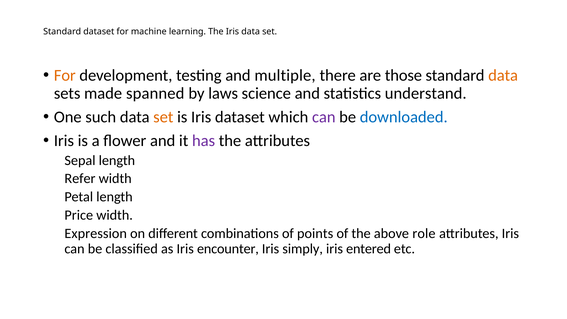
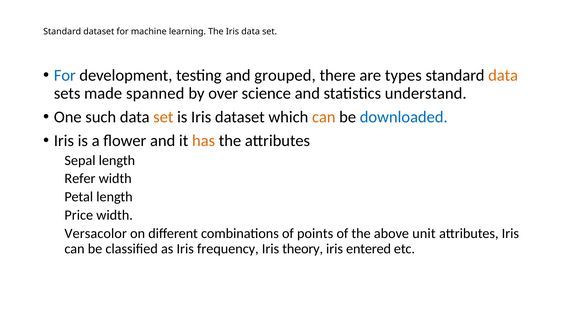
For colour: orange -> blue (65, 75)
multiple: multiple -> grouped (285, 75)
those: those -> types (403, 75)
laws: laws -> over (223, 93)
can colour: purple -> orange (324, 117)
has colour: purple -> orange (204, 141)
Expression: Expression -> Versacolor (96, 233)
role: role -> unit (424, 233)
encounter: encounter -> frequency (228, 249)
simply: simply -> theory (303, 249)
